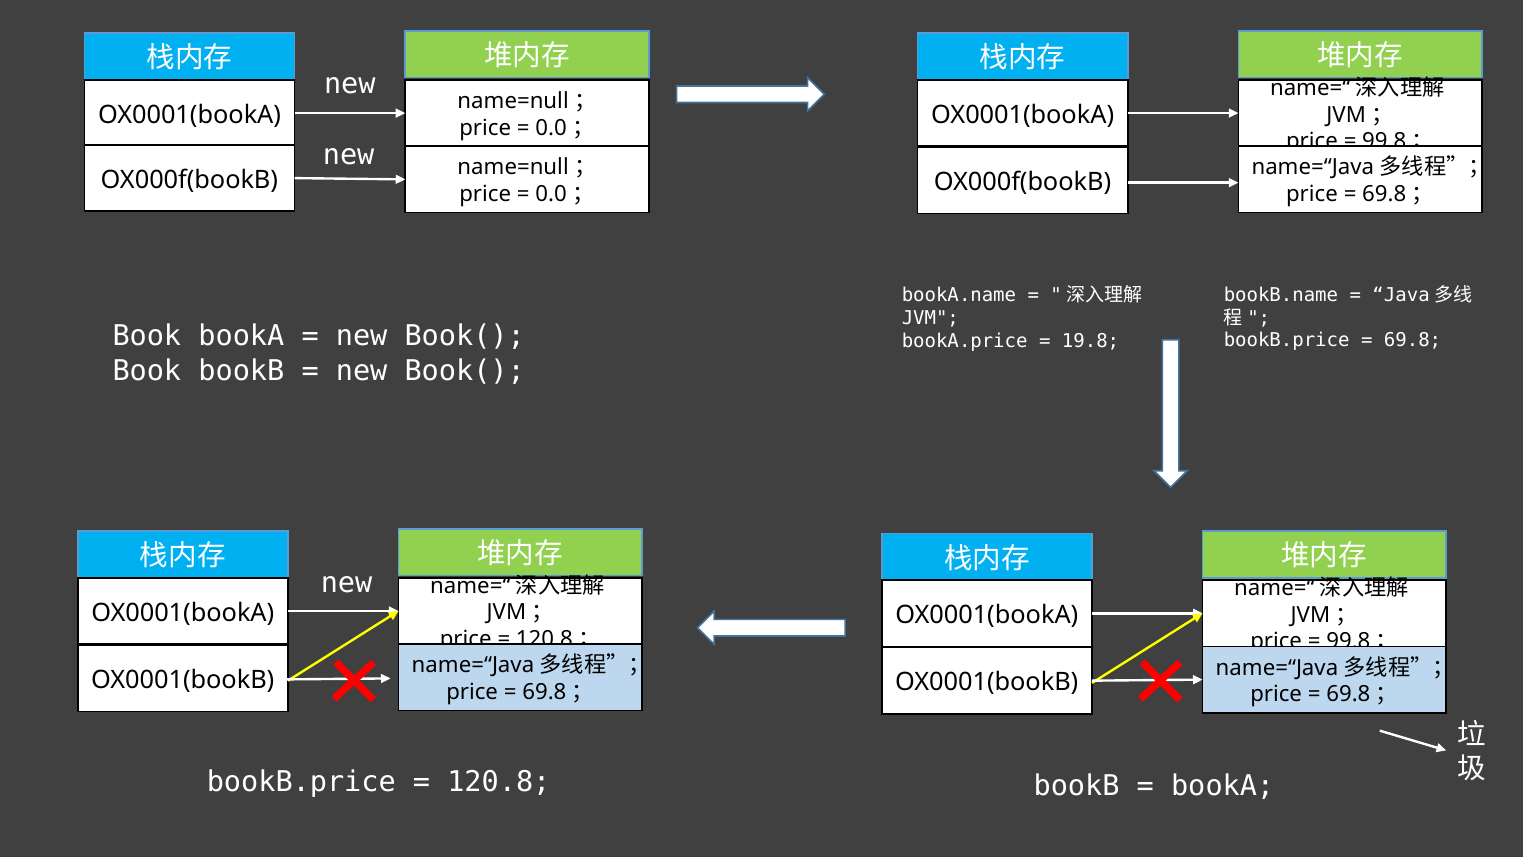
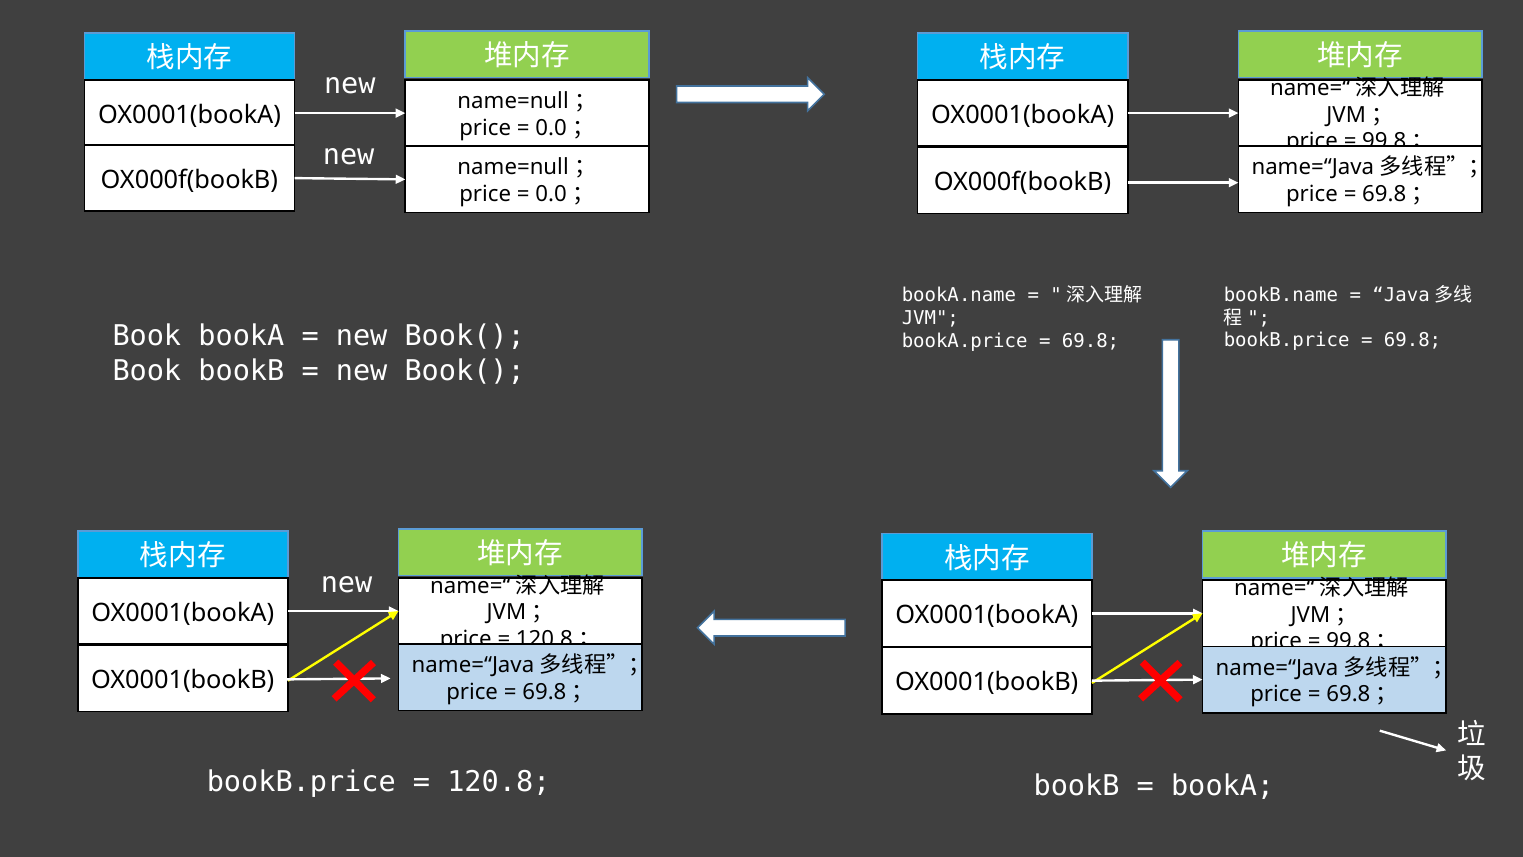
19.8: 19.8 -> 69.8 (1091, 341)
